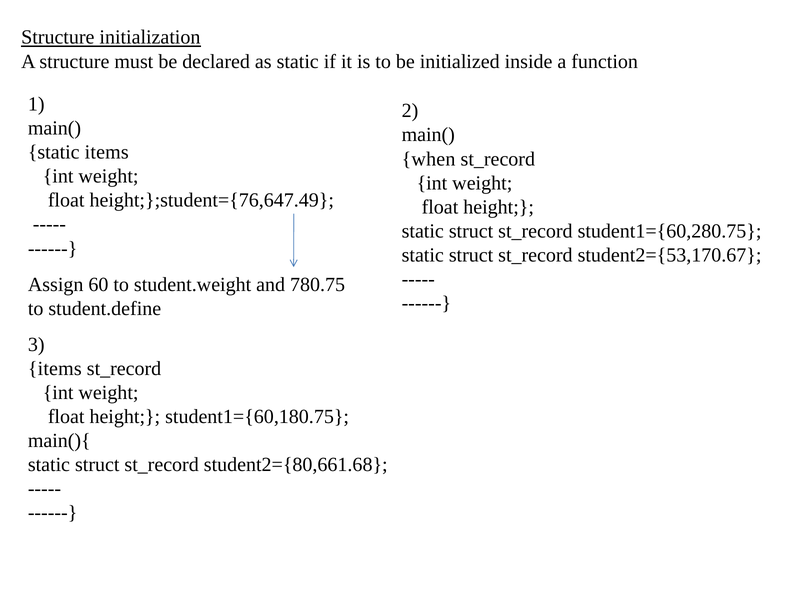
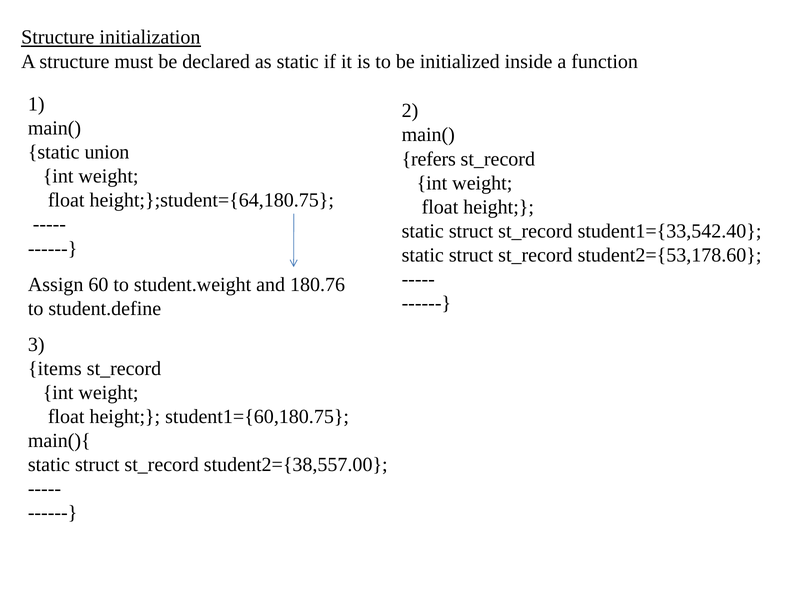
static items: items -> union (107, 152)
when: when -> refers (429, 159)
height;};student={76,647.49: height;};student={76,647.49 -> height;};student={64,180.75 (212, 200)
student1={60,280.75: student1={60,280.75 -> student1={33,542.40 (670, 231)
student2={53,170.67: student2={53,170.67 -> student2={53,178.60 (670, 255)
780.75: 780.75 -> 180.76 (318, 284)
student2={80,661.68: student2={80,661.68 -> student2={38,557.00 (296, 465)
